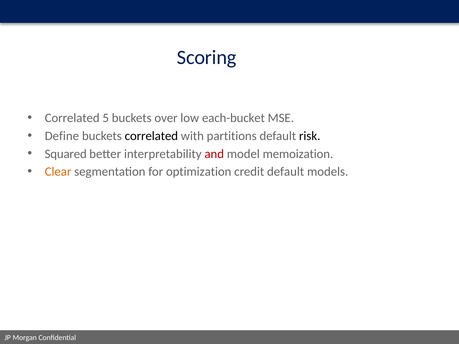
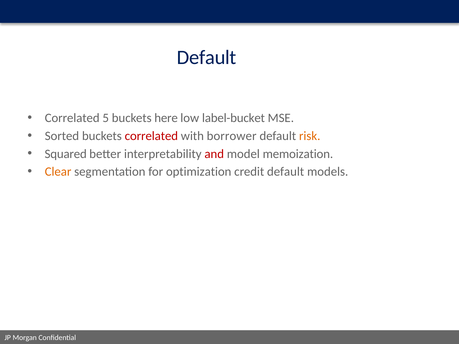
Scoring: Scoring -> Default (207, 58)
over: over -> here (166, 118)
each-bucket: each-bucket -> label-bucket (233, 118)
Define: Define -> Sorted (62, 136)
correlated colour: black -> red (151, 136)
partitions: partitions -> borrower (232, 136)
risk colour: black -> orange (310, 136)
